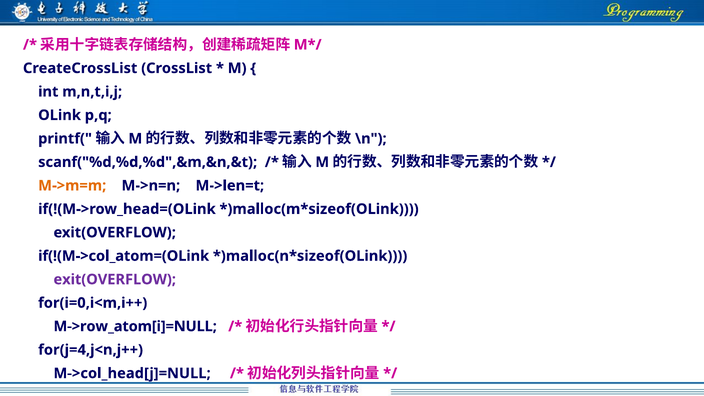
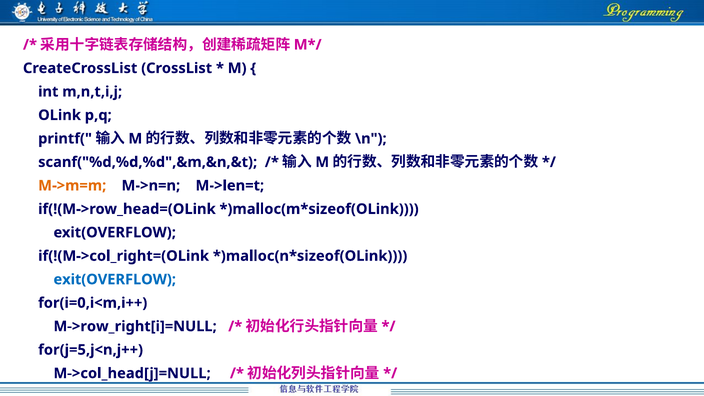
if(!(M->col_atom=(OLink: if(!(M->col_atom=(OLink -> if(!(M->col_right=(OLink (124, 256)
exit(OVERFLOW colour: purple -> blue (115, 279)
M->row_atom[i]=NULL: M->row_atom[i]=NULL -> M->row_right[i]=NULL (135, 326)
for(j=4,j<n,j++: for(j=4,j<n,j++ -> for(j=5,j<n,j++ (91, 350)
